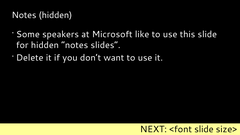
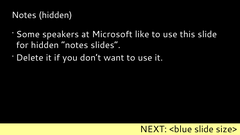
<font: <font -> <blue (181, 129)
